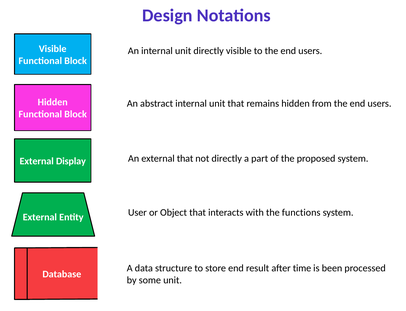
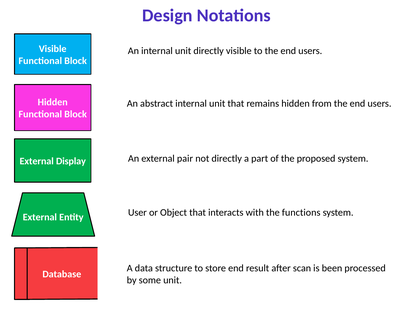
external that: that -> pair (185, 159)
time: time -> scan (302, 268)
